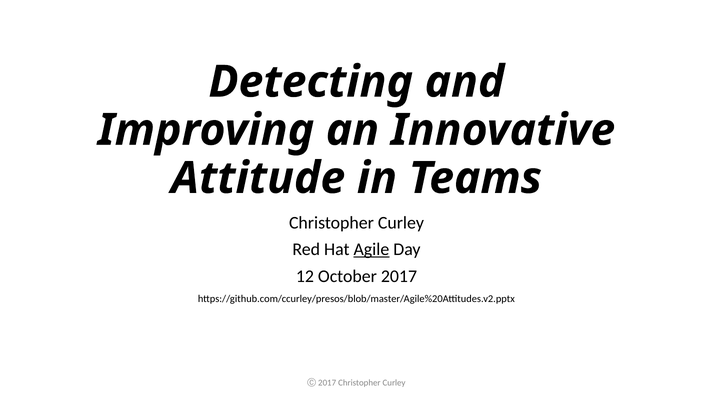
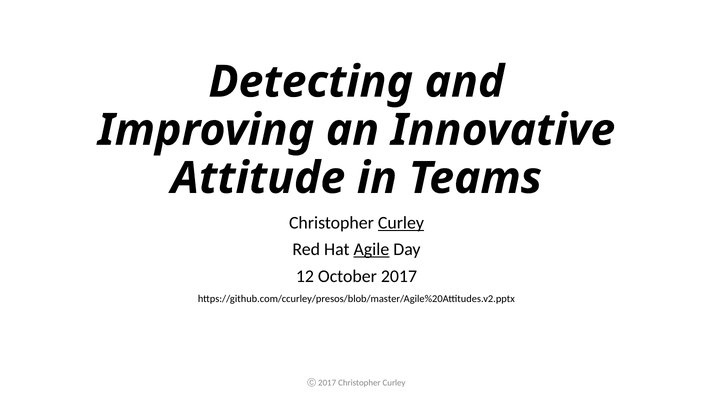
Curley underline: none -> present (401, 223)
